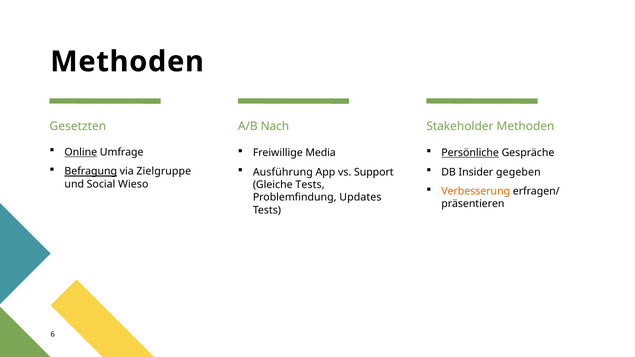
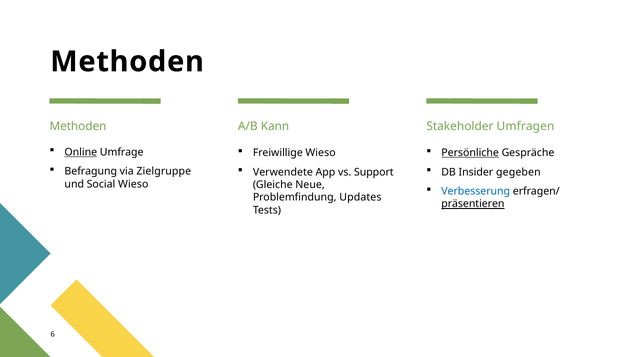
Gesetzten: Gesetzten -> Methoden (78, 126)
Nach: Nach -> Kann (275, 126)
Stakeholder Methoden: Methoden -> Umfragen (525, 126)
Freiwillige Media: Media -> Wieso (321, 153)
Befragung underline: present -> none (91, 172)
Ausführung: Ausführung -> Verwendete (283, 172)
Gleiche Tests: Tests -> Neue (310, 185)
Verbesserung colour: orange -> blue (476, 191)
präsentieren underline: none -> present (473, 204)
